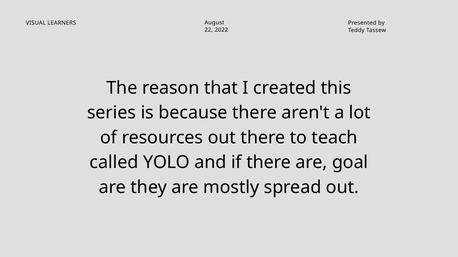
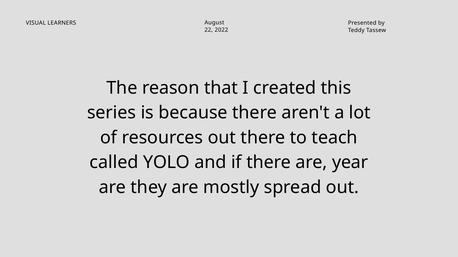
goal: goal -> year (350, 163)
